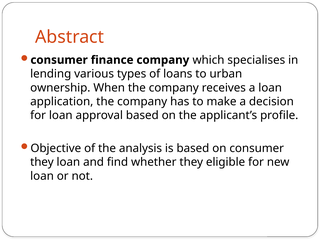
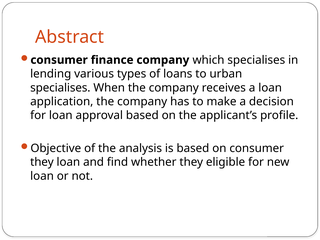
ownership: ownership -> specialises (60, 88)
